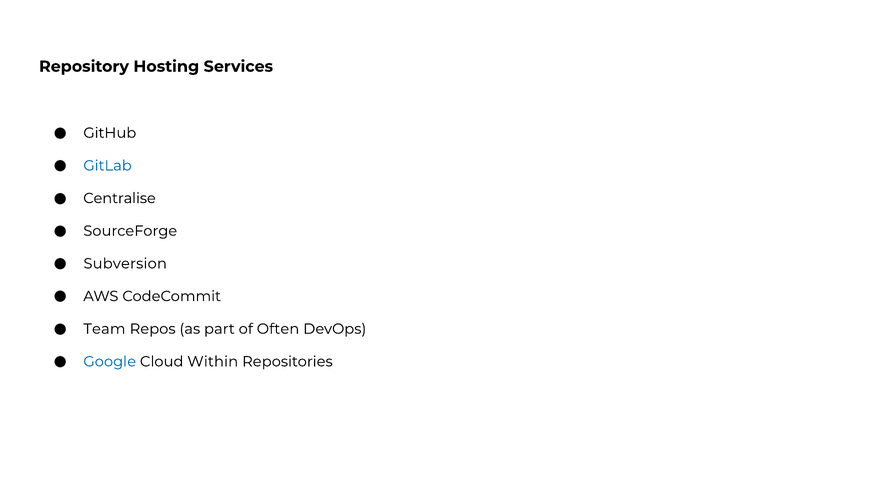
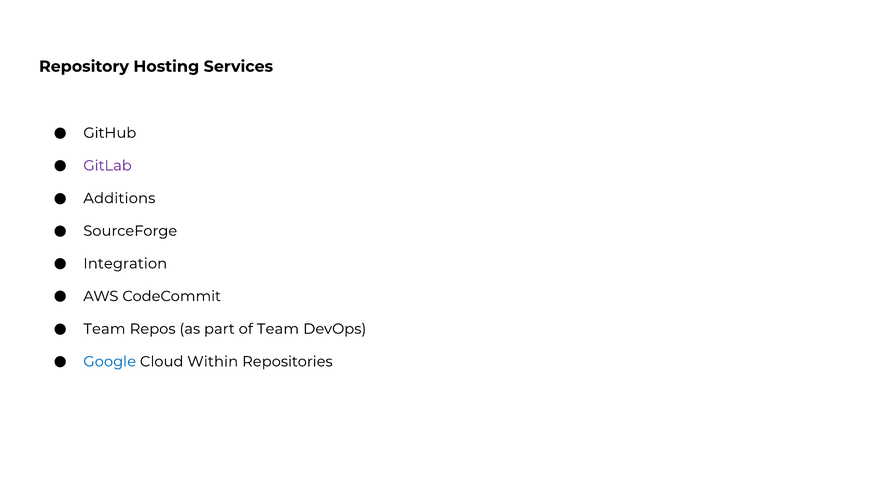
GitLab colour: blue -> purple (108, 166)
Centralise: Centralise -> Additions (119, 198)
Subversion: Subversion -> Integration (125, 263)
of Often: Often -> Team (278, 329)
